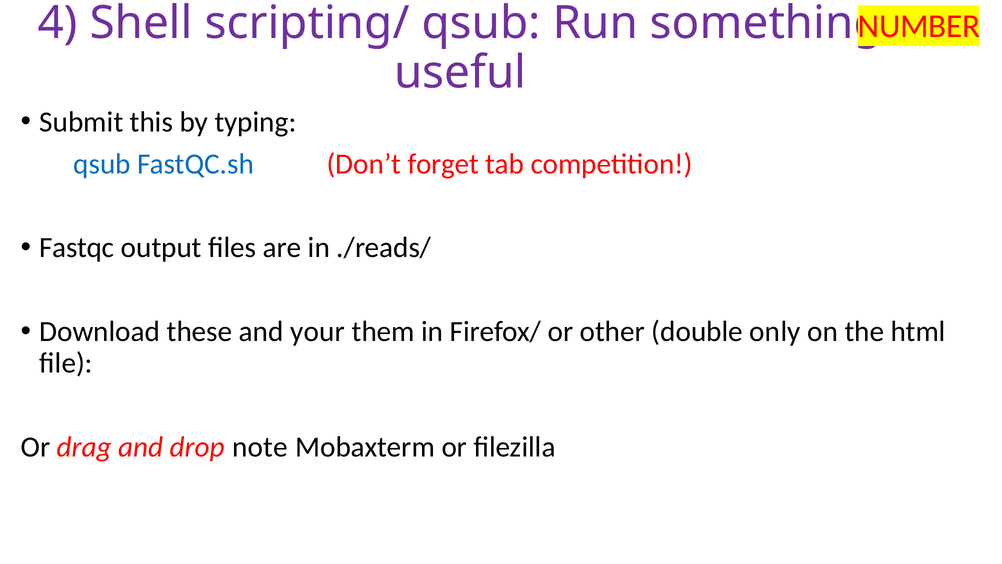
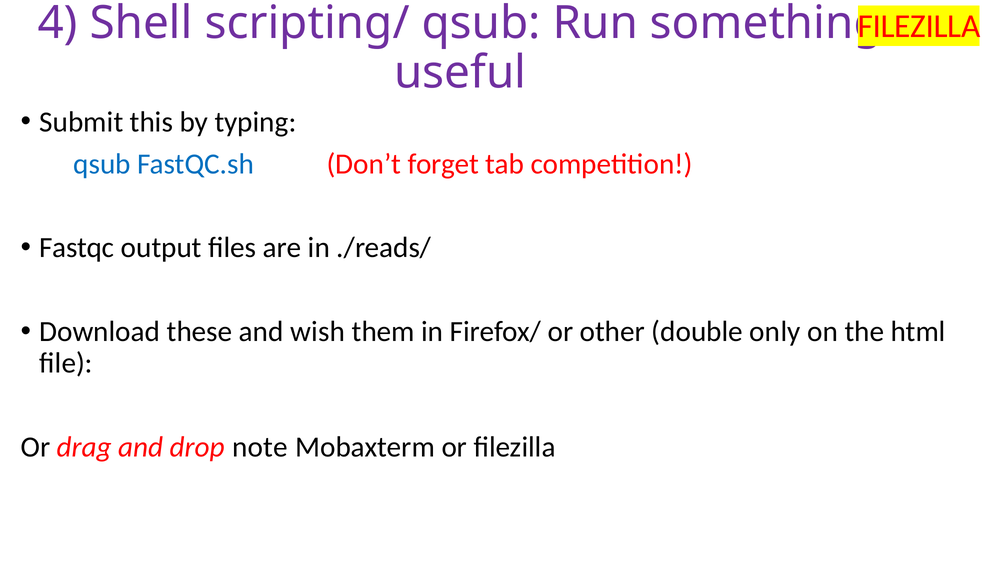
NUMBER: NUMBER -> FILEZILLA (919, 26)
your: your -> wish (318, 332)
